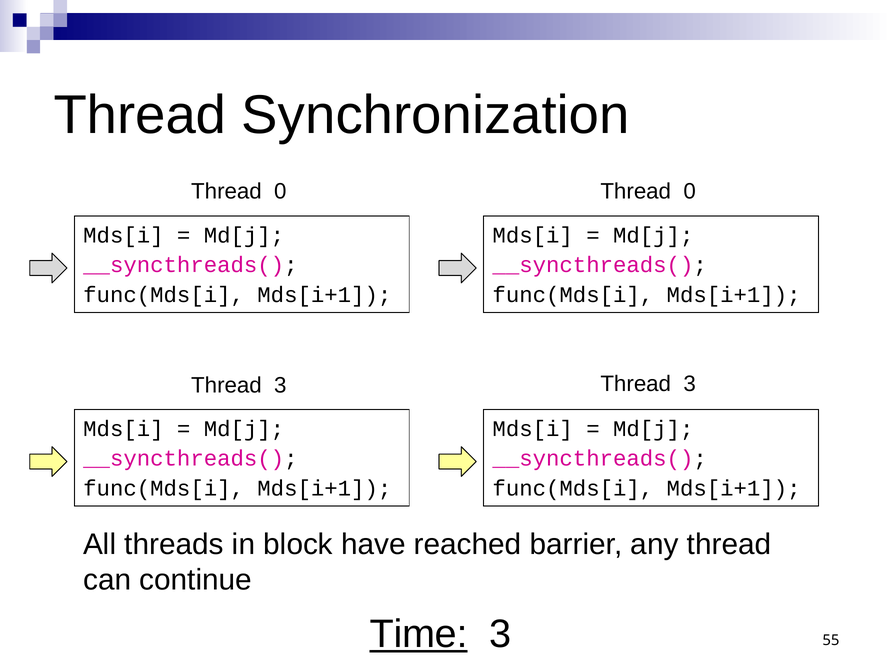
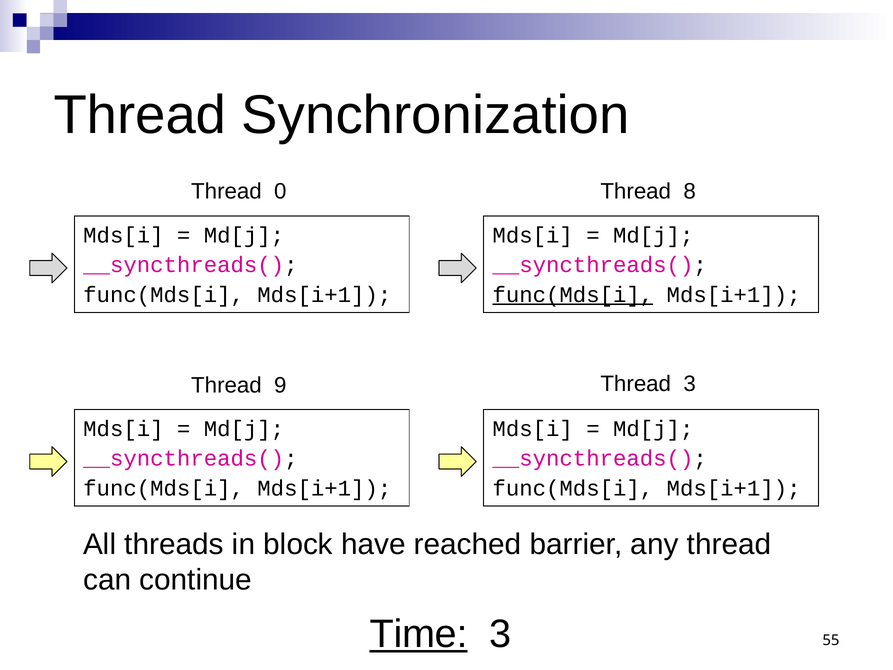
0 Thread 0: 0 -> 8 (690, 192)
func(Mds[i underline: none -> present (573, 295)
3: 3 -> 9 (280, 385)
